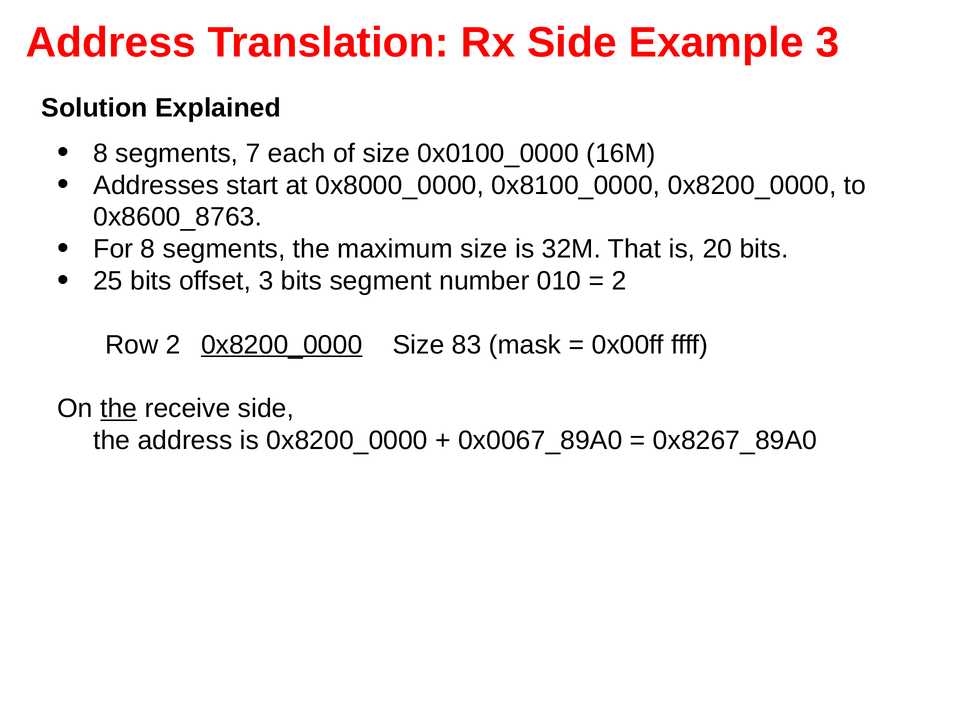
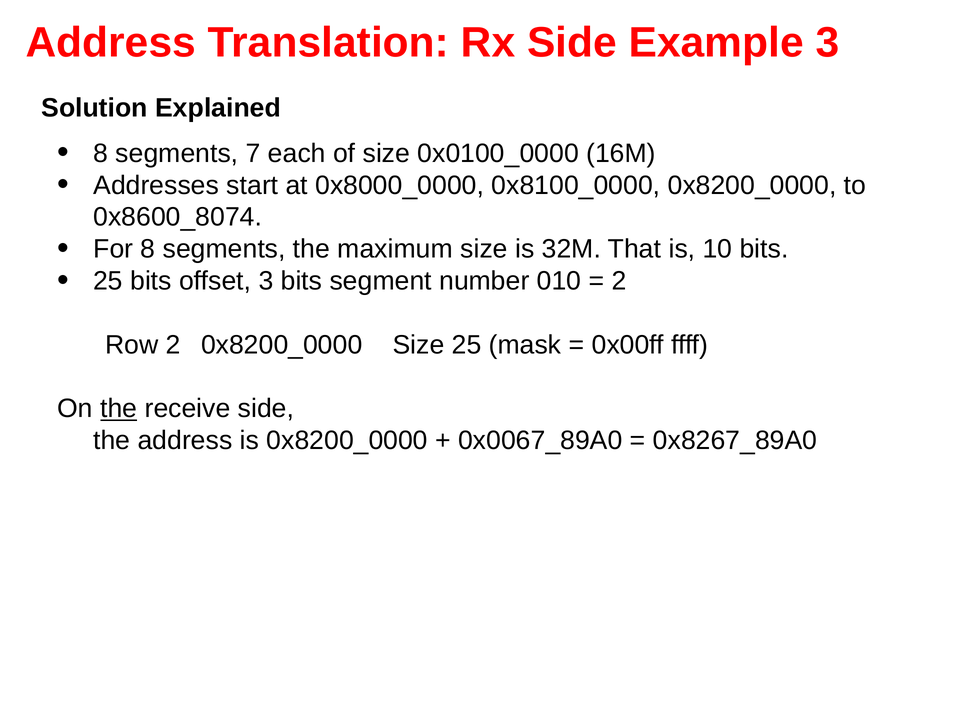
0x8600_8763: 0x8600_8763 -> 0x8600_8074 (178, 217)
20: 20 -> 10 (717, 249)
0x8200_0000 underline: present -> none (282, 345)
Size 83: 83 -> 25 (467, 345)
